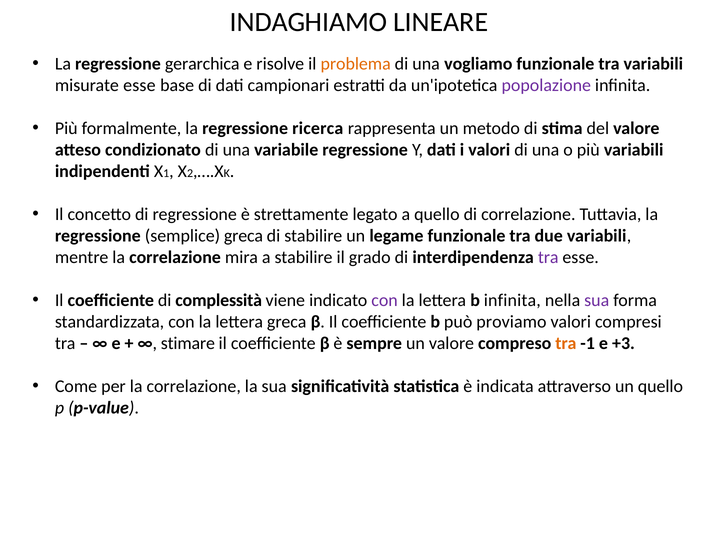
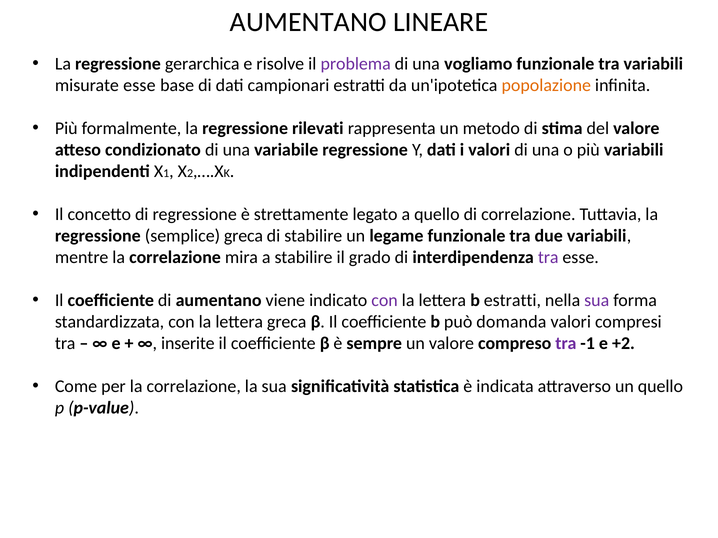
INDAGHIAMO: INDAGHIAMO -> AUMENTANO (308, 22)
problema colour: orange -> purple (356, 64)
popolazione colour: purple -> orange (546, 85)
ricerca: ricerca -> rilevati (318, 128)
di complessità: complessità -> aumentano (219, 301)
b infinita: infinita -> estratti (512, 301)
proviamo: proviamo -> domanda (511, 322)
stimare: stimare -> inserite (188, 344)
tra colour: orange -> purple (566, 344)
+3: +3 -> +2 (623, 344)
